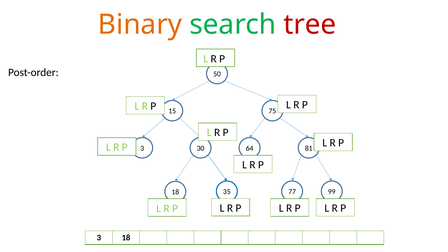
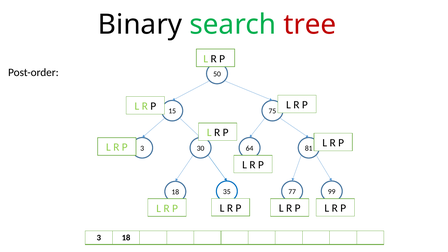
Binary colour: orange -> black (140, 24)
